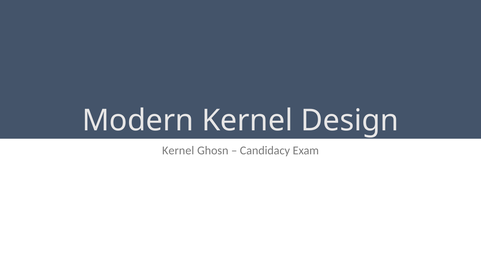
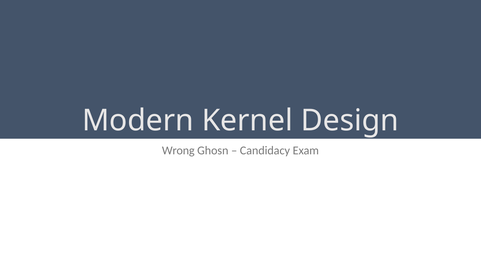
Kernel: Kernel -> Wrong (178, 150)
